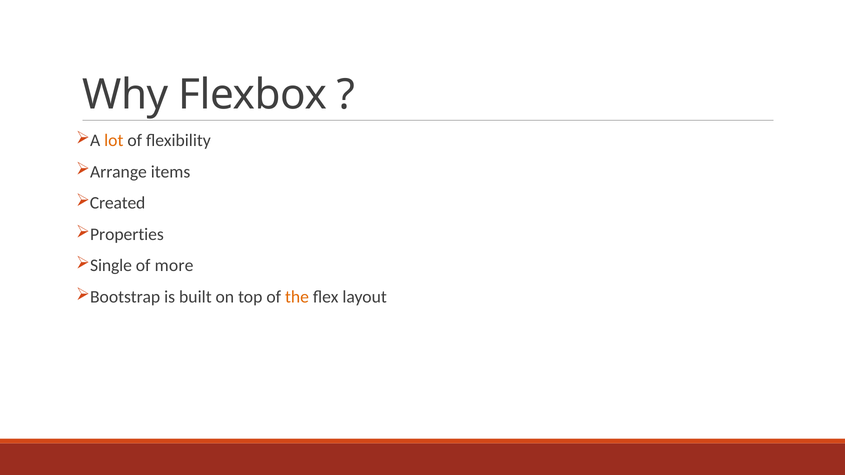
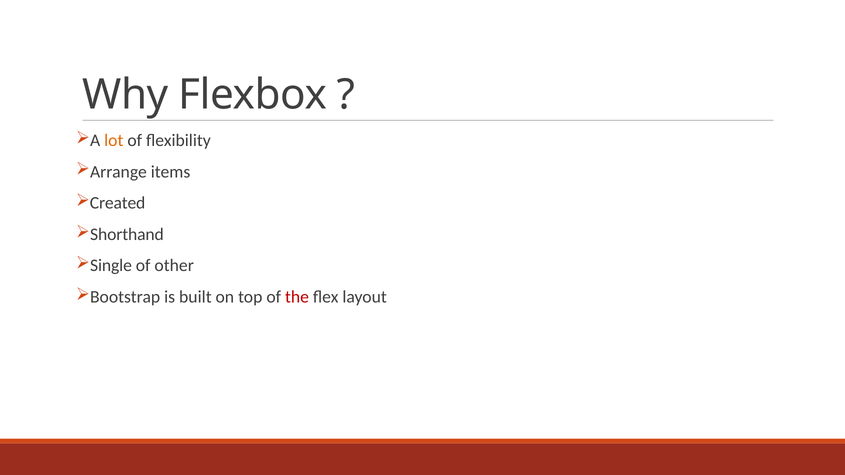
Properties: Properties -> Shorthand (127, 235)
more: more -> other (174, 266)
the colour: orange -> red (297, 297)
